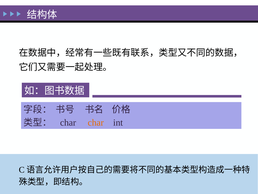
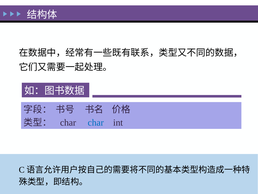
char colour: orange -> blue (96, 122)
